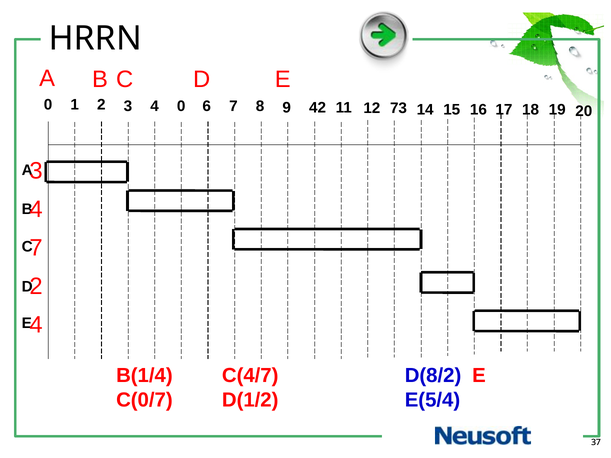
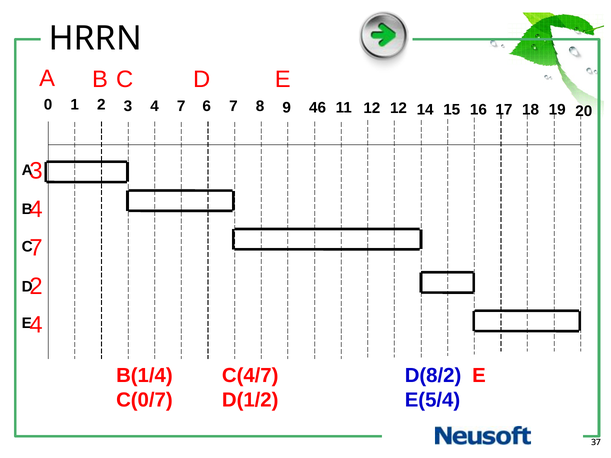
4 0: 0 -> 7 (181, 106)
42: 42 -> 46 (318, 108)
12 73: 73 -> 12 (399, 108)
